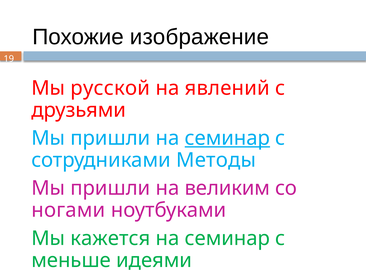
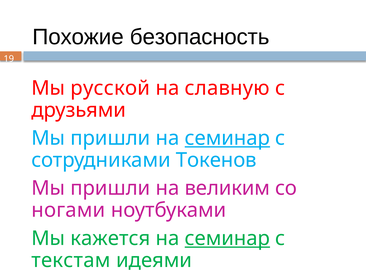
изображение: изображение -> безопасность (200, 37)
явлений: явлений -> славную (227, 88)
Методы: Методы -> Токенов (216, 160)
семинар underline: none -> present (227, 238)
меньше: меньше -> текстам (71, 260)
